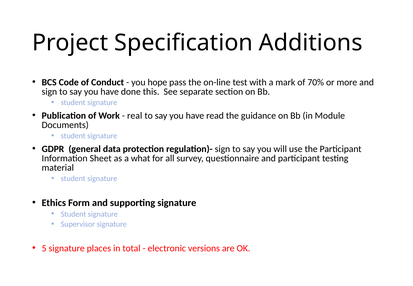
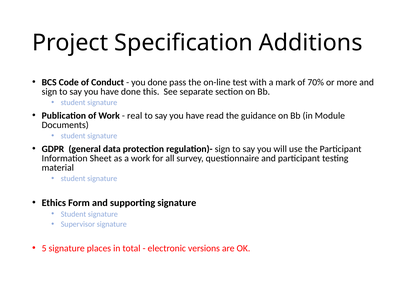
you hope: hope -> done (157, 82)
a what: what -> work (141, 158)
